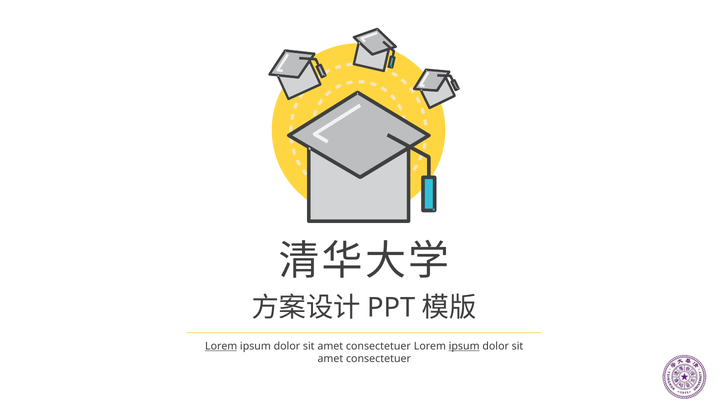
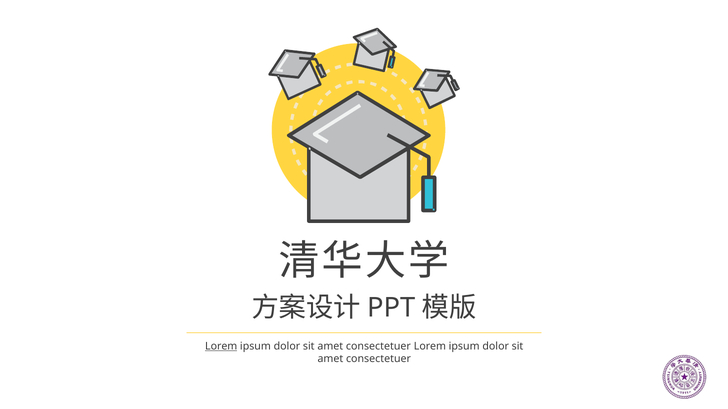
ipsum underline: present -> none (464, 346)
